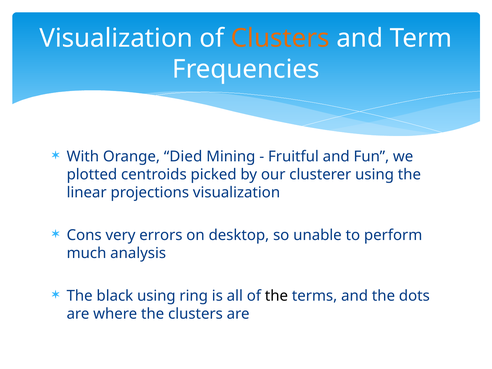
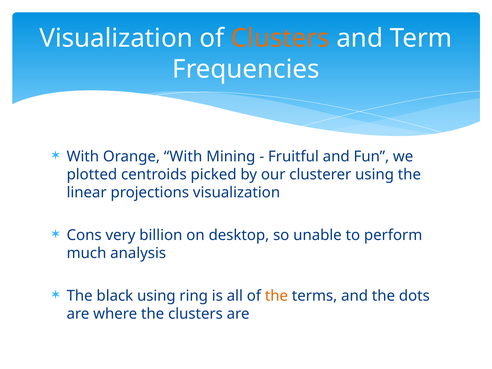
Orange Died: Died -> With (183, 156)
errors: errors -> billion (161, 235)
the colour: black -> orange (276, 296)
